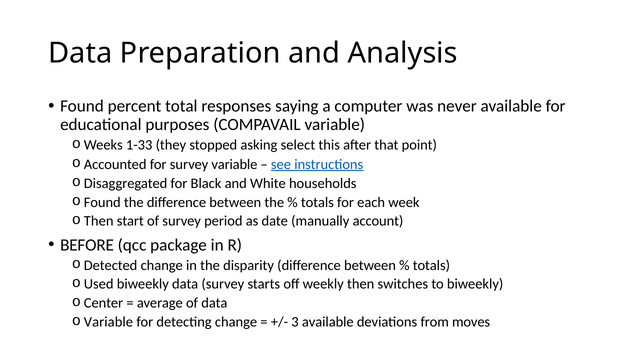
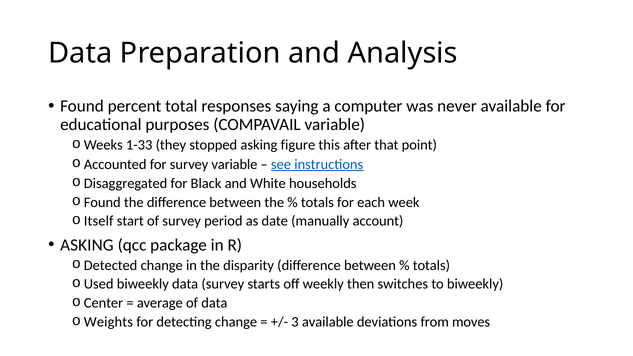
select: select -> figure (298, 145)
Then: Then -> Itself (99, 221)
BEFORE: BEFORE -> ASKING (87, 245)
Variable: Variable -> Weights (108, 322)
